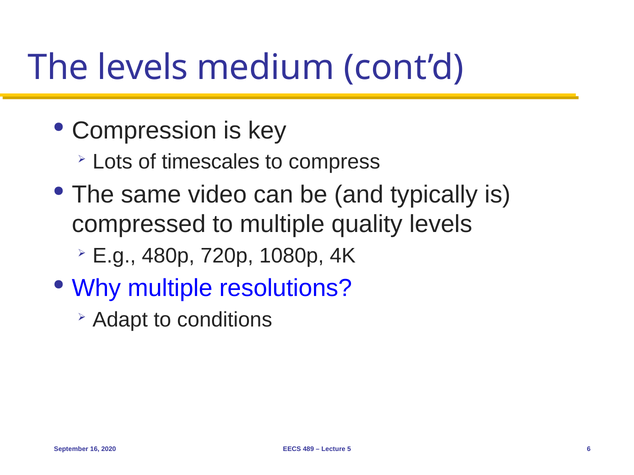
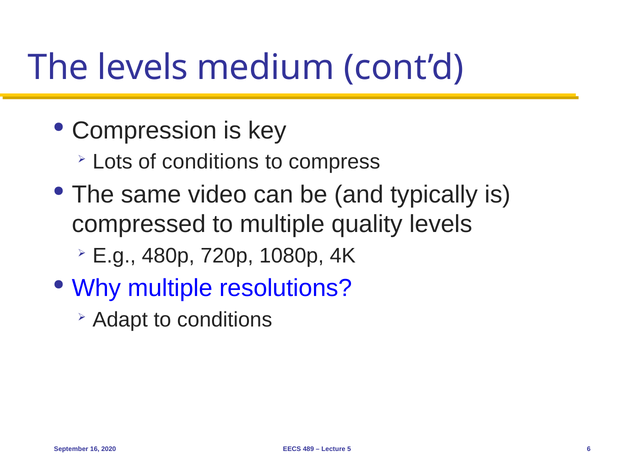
of timescales: timescales -> conditions (210, 162)
